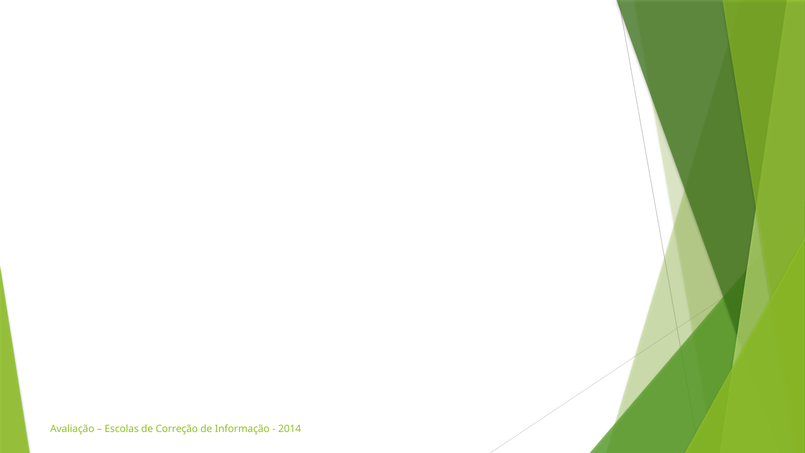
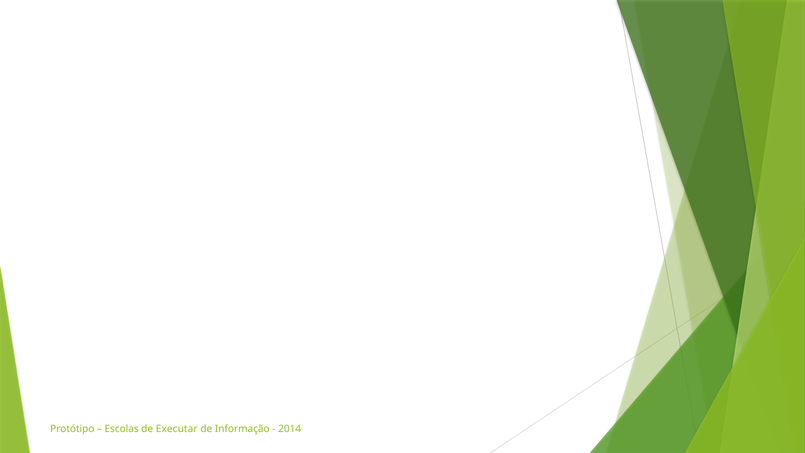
Avaliação: Avaliação -> Protótipo (72, 429)
Correção: Correção -> Executar (177, 429)
